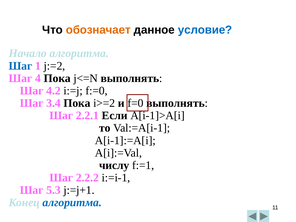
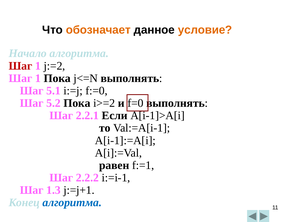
условие colour: blue -> orange (205, 30)
Шаг colour: blue -> red (21, 66)
4: 4 -> 1 (38, 78)
4.2: 4.2 -> 5.1 (53, 91)
3.4: 3.4 -> 5.2 (53, 103)
числу: числу -> равен (114, 165)
5.3: 5.3 -> 1.3 (53, 190)
